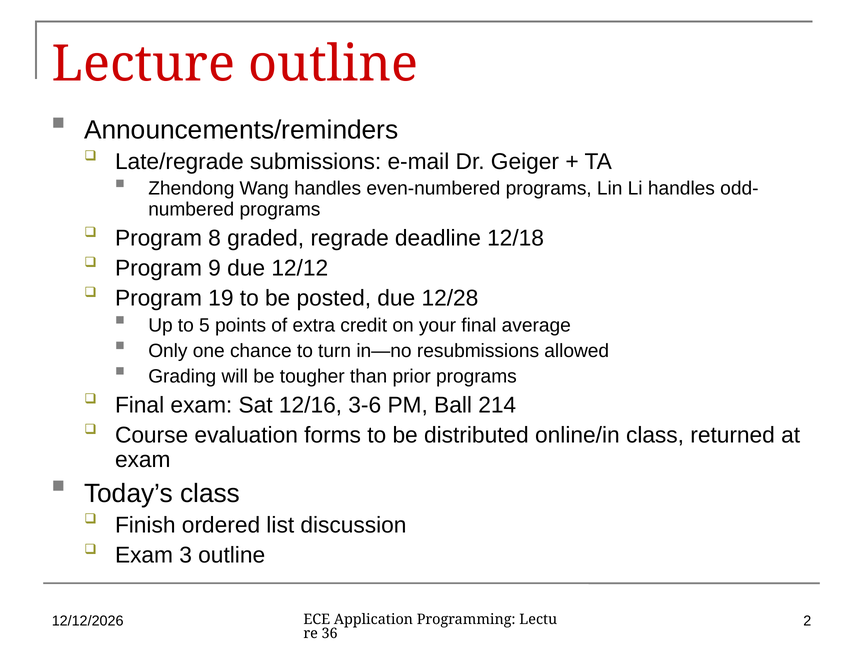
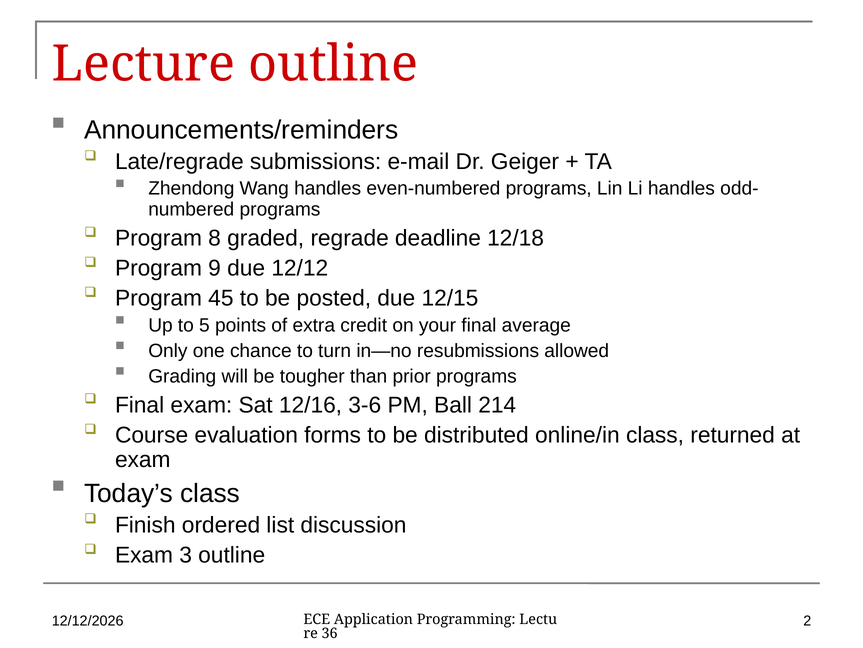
19: 19 -> 45 (221, 298)
12/28: 12/28 -> 12/15 (450, 298)
